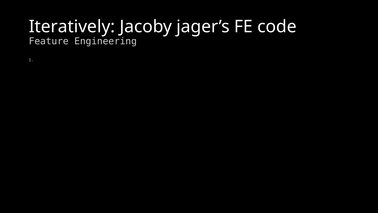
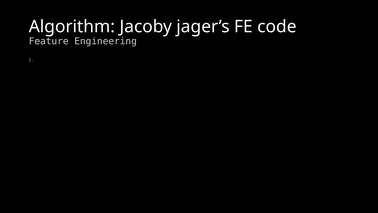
Iteratively: Iteratively -> Algorithm (72, 27)
